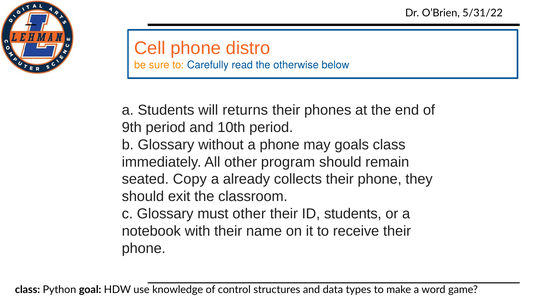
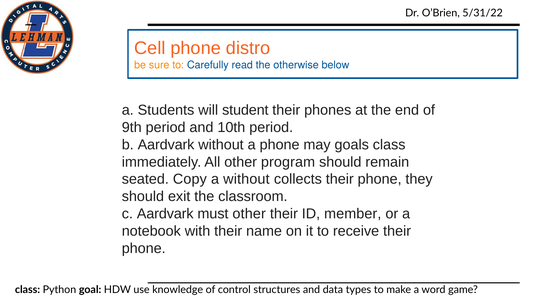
returns: returns -> student (245, 110)
b Glossary: Glossary -> Aardvark (166, 144)
a already: already -> without (246, 179)
c Glossary: Glossary -> Aardvark (165, 213)
ID students: students -> member (353, 213)
